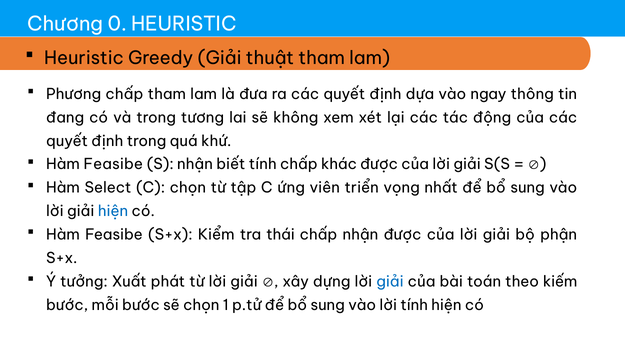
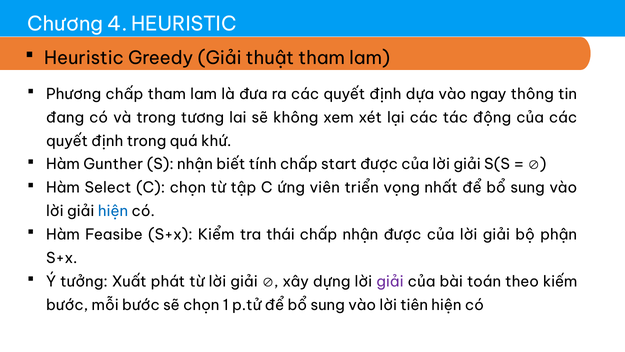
0: 0 -> 4 (117, 24)
Feasibe: Feasibe -> Gunther (113, 164)
khác: khác -> start (339, 164)
giải colour: blue -> purple (390, 282)
lời tính: tính -> tiên (414, 305)
